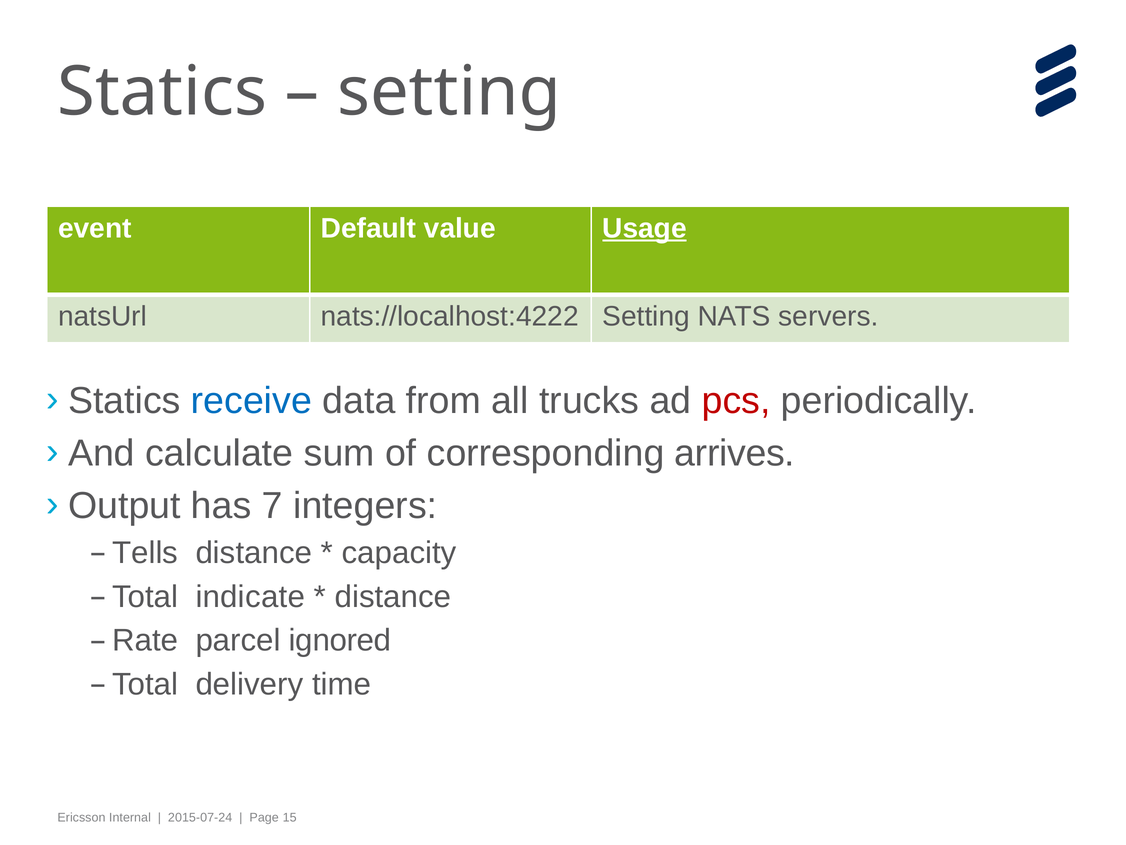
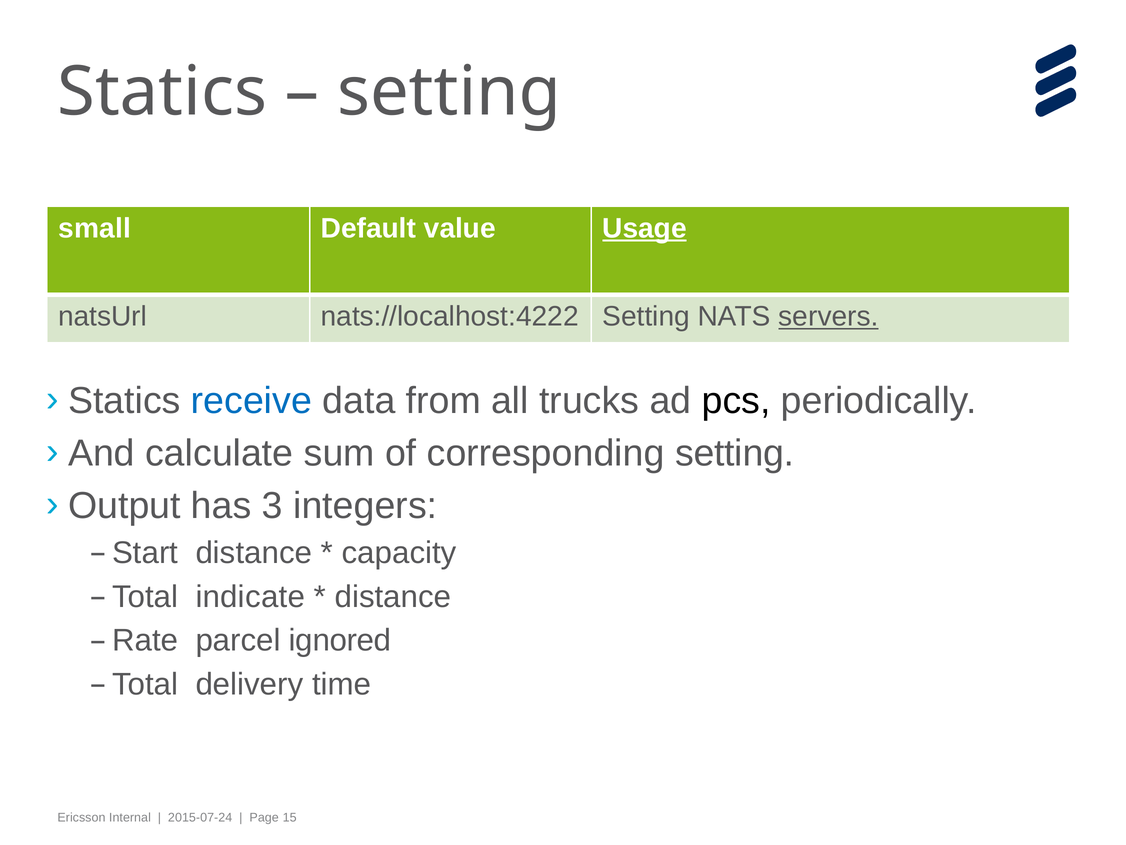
event: event -> small (95, 228)
servers underline: none -> present (828, 316)
pcs colour: red -> black (736, 401)
corresponding arrives: arrives -> setting (735, 453)
7: 7 -> 3 (272, 506)
Tells: Tells -> Start (145, 553)
